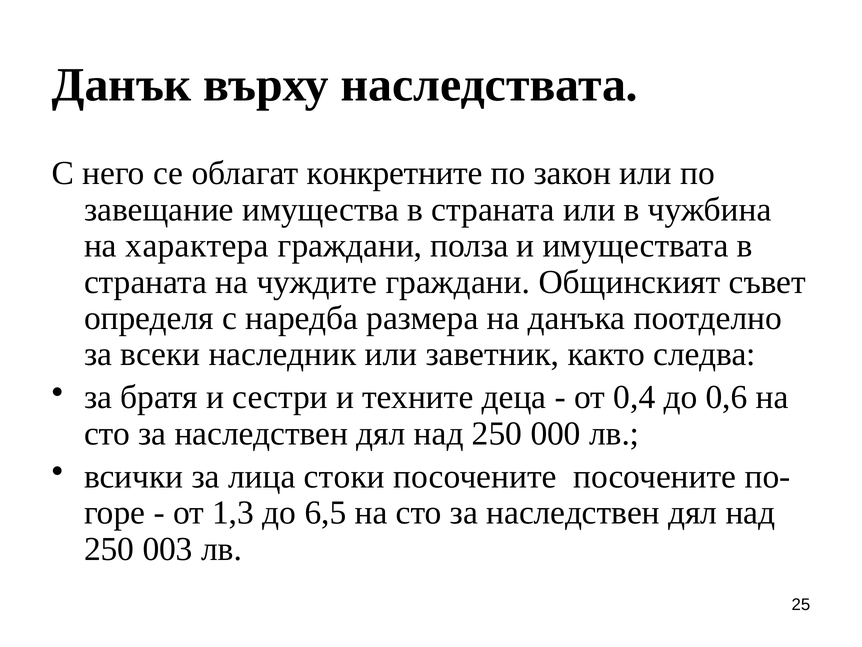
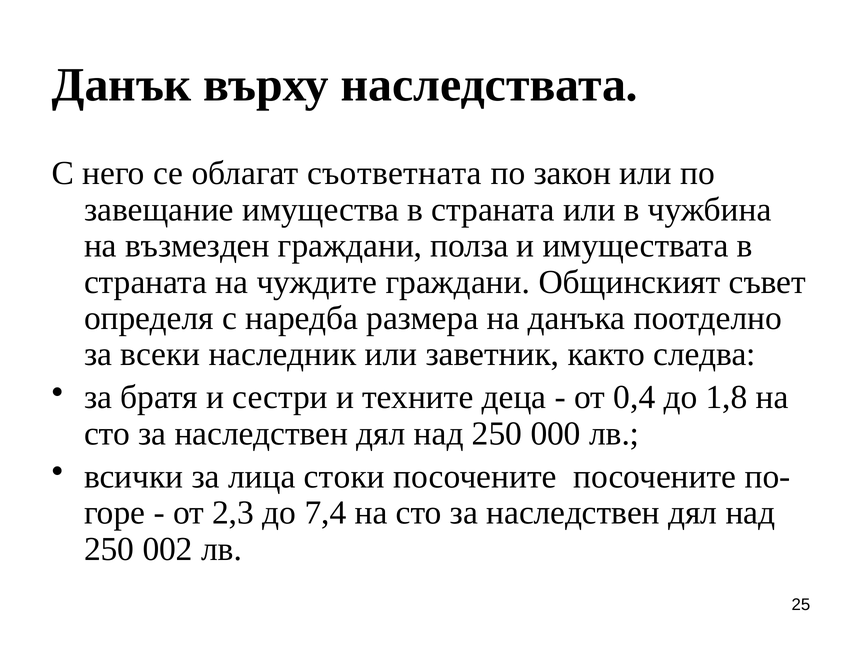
конкретните: конкретните -> съответната (394, 173)
характера: характера -> възмезден (197, 245)
0,6: 0,6 -> 1,8 (727, 397)
1,3: 1,3 -> 2,3 (233, 512)
6,5: 6,5 -> 7,4 (325, 512)
003: 003 -> 002 (168, 549)
